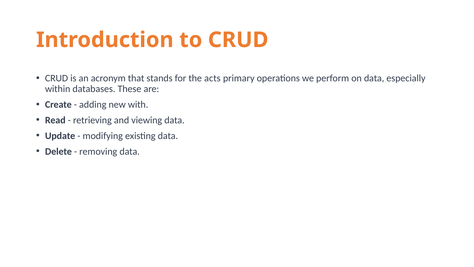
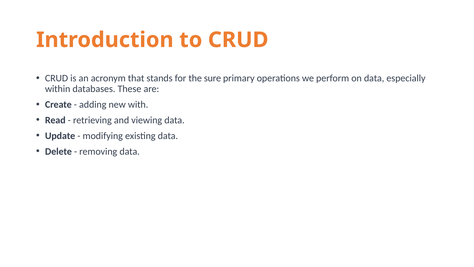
acts: acts -> sure (213, 78)
